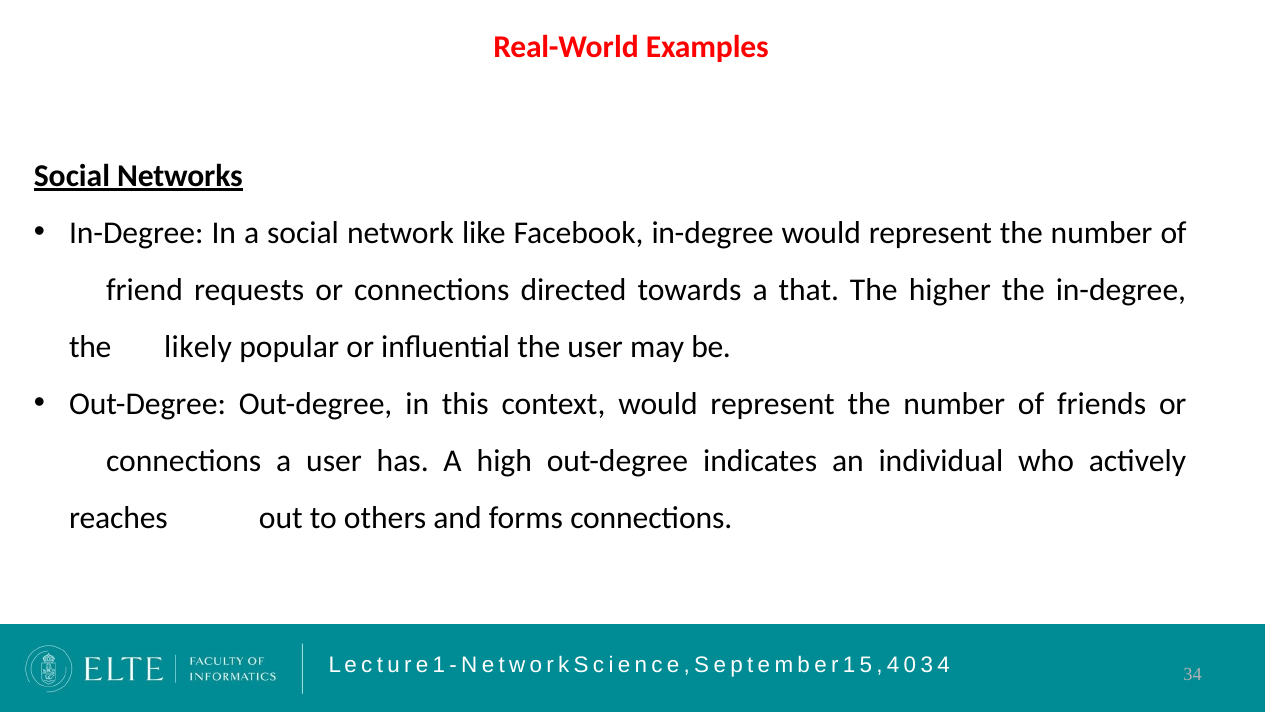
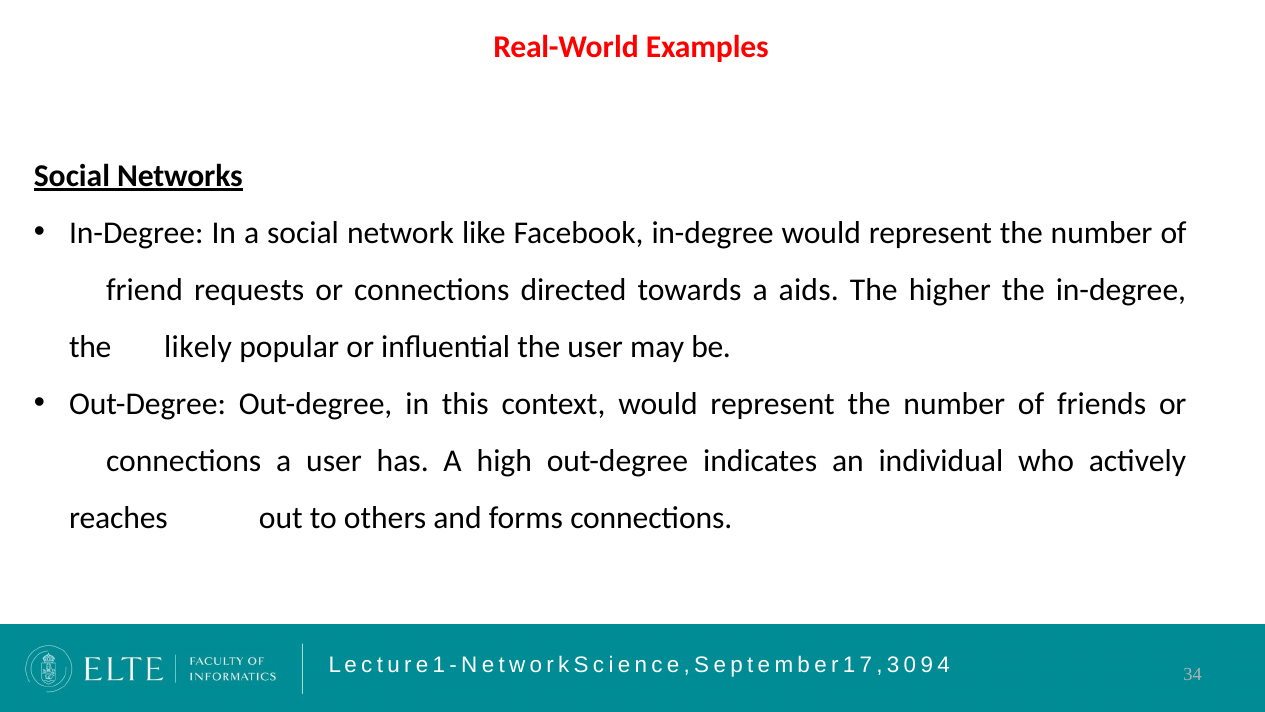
that: that -> aids (809, 290)
5: 5 -> 7 (866, 664)
4: 4 -> 3 (893, 664)
3: 3 -> 9 (927, 664)
